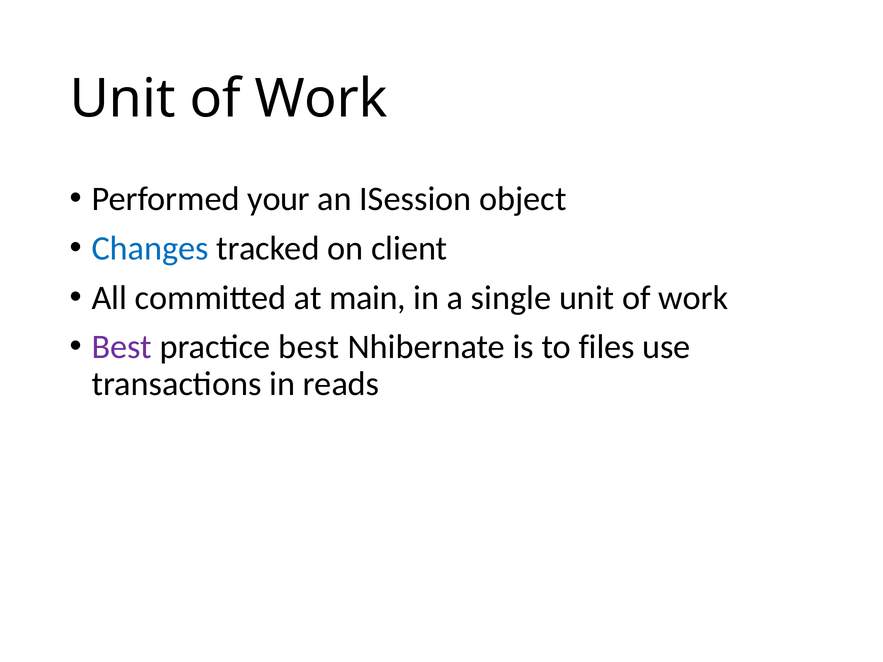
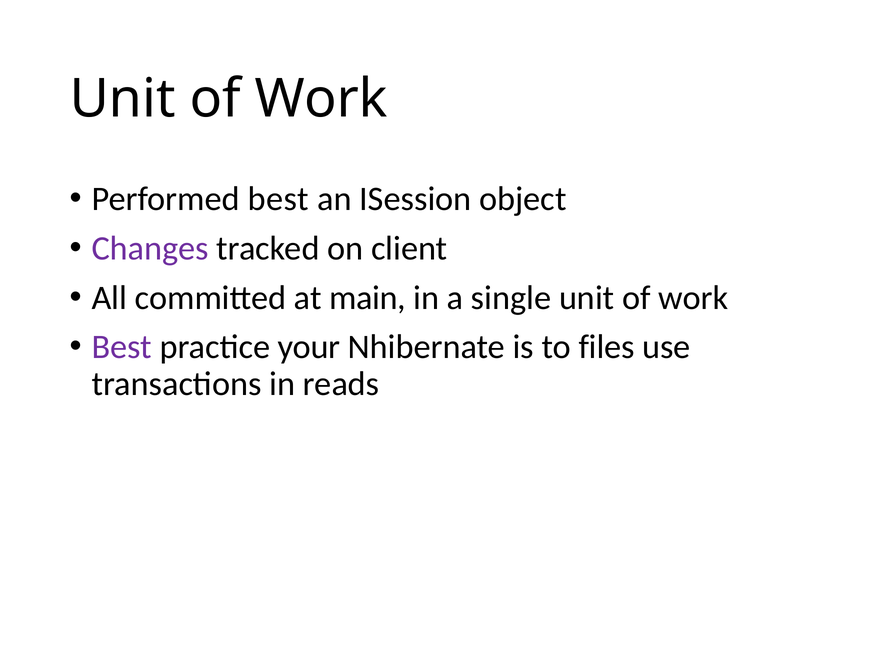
Performed your: your -> best (278, 199)
Changes colour: blue -> purple (150, 248)
practice best: best -> your (309, 347)
